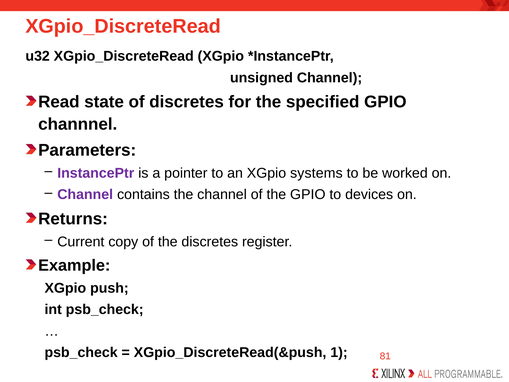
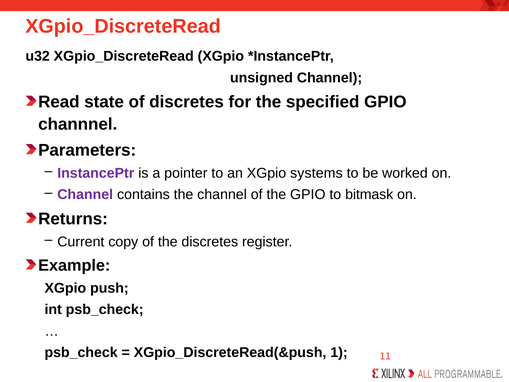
devices: devices -> bitmask (369, 195)
81: 81 -> 11 (385, 356)
